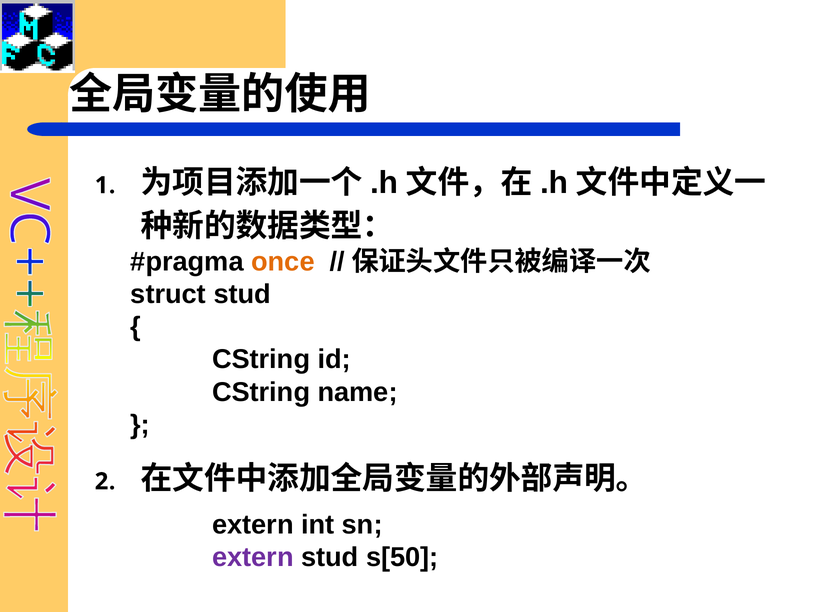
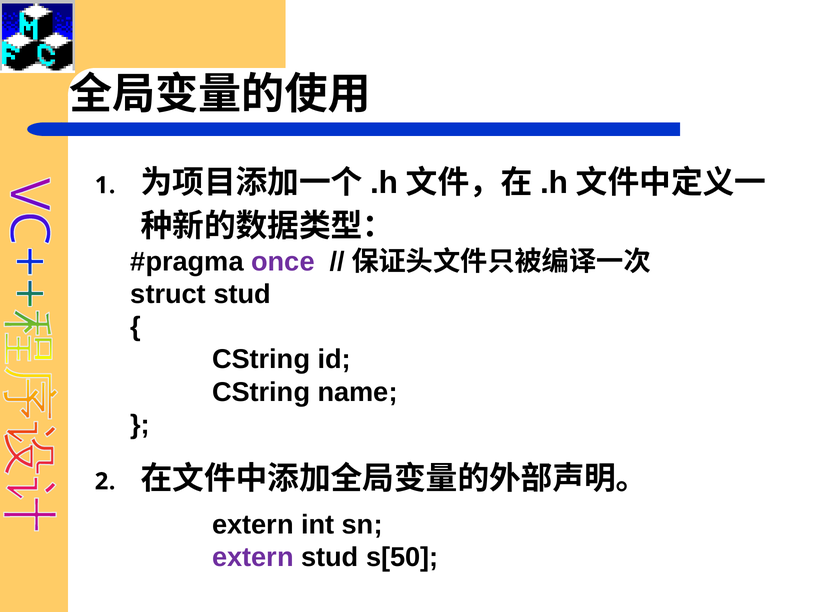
once colour: orange -> purple (283, 262)
